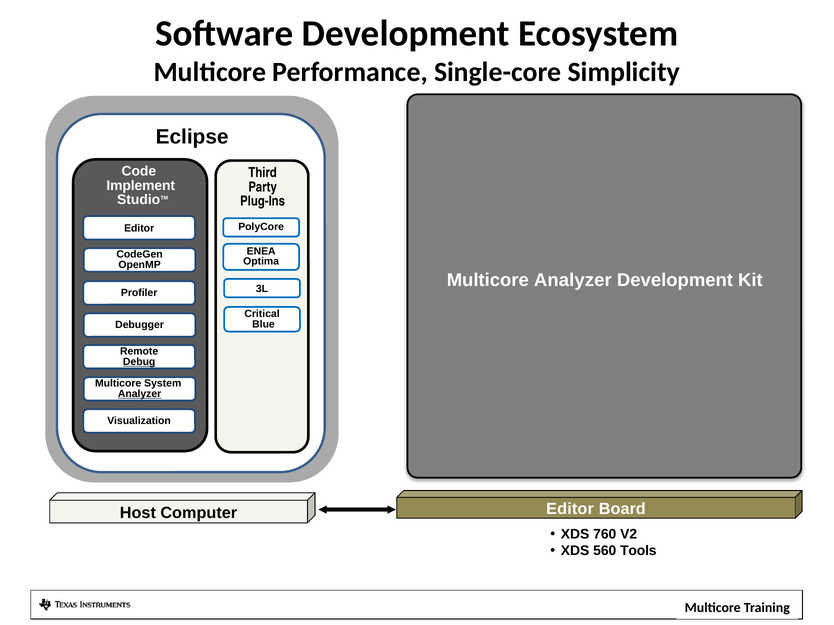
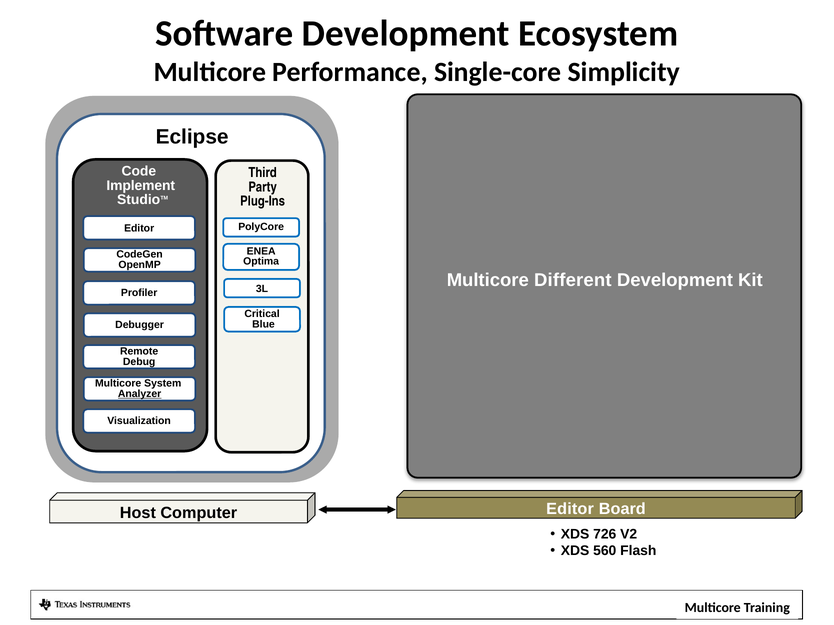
Multicore Analyzer: Analyzer -> Different (573, 281)
Debug underline: present -> none (139, 362)
760: 760 -> 726 (605, 535)
Tools: Tools -> Flash (638, 551)
